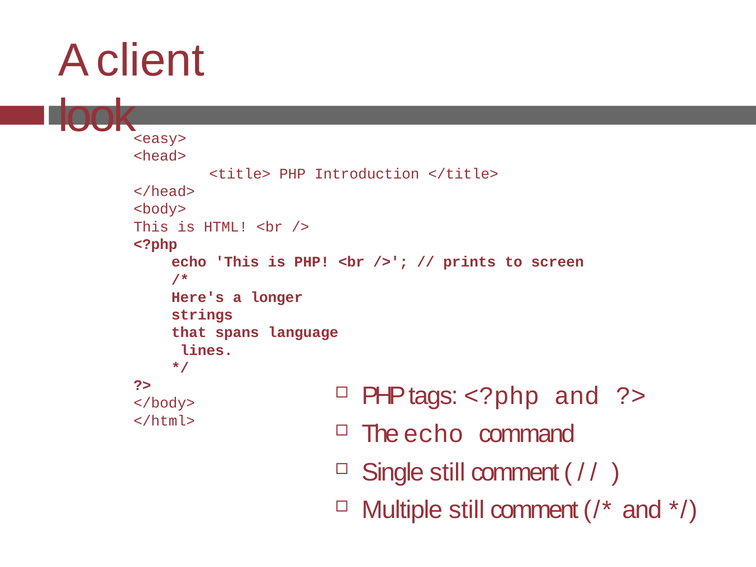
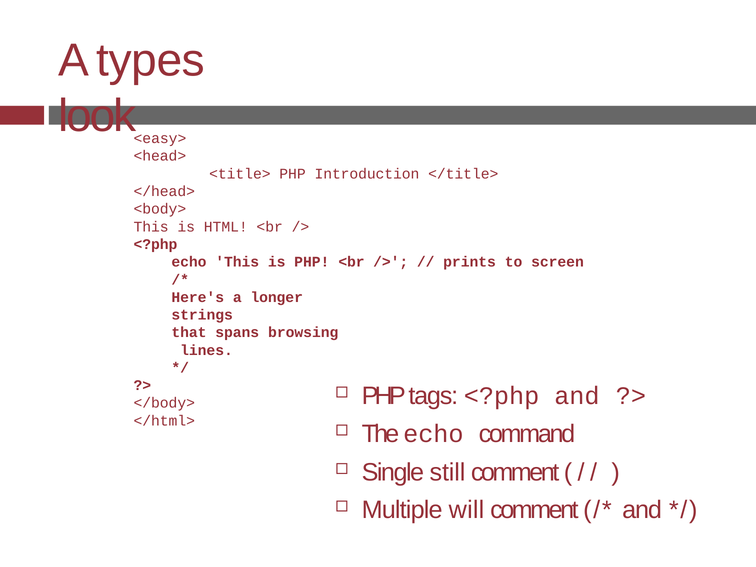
client: client -> types (151, 60)
language: language -> browsing (303, 333)
Multiple still: still -> will (467, 510)
